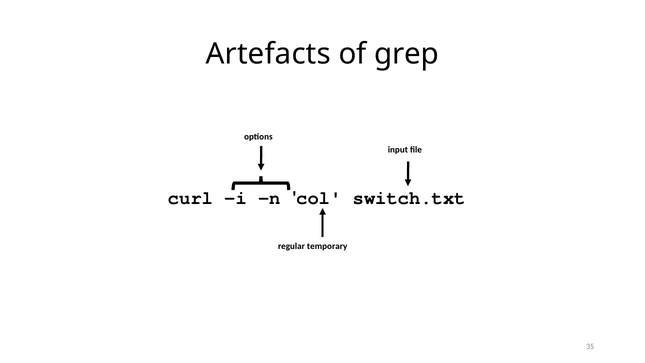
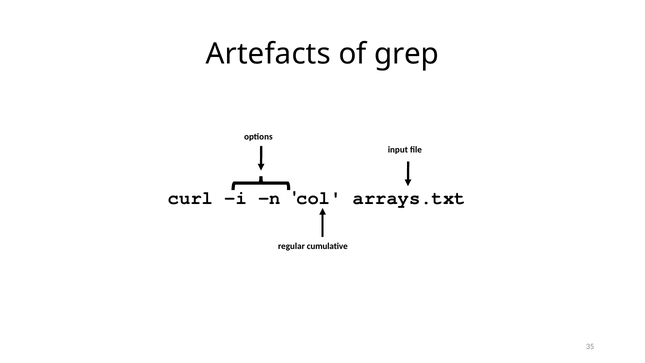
switch.txt: switch.txt -> arrays.txt (409, 198)
temporary: temporary -> cumulative (327, 246)
